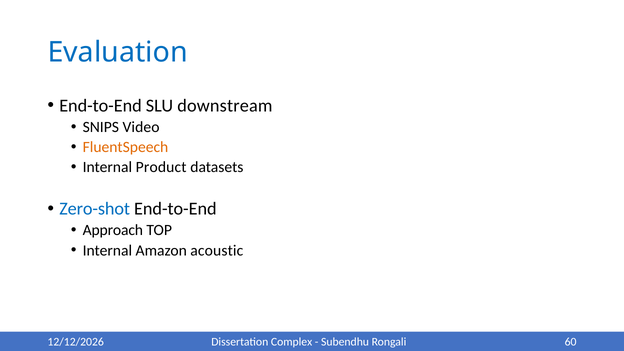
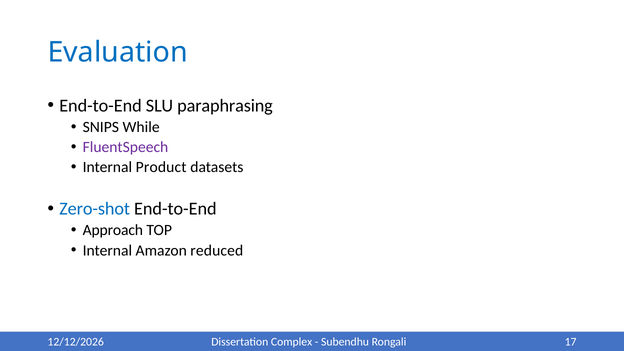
downstream: downstream -> paraphrasing (225, 106)
Video: Video -> While (141, 127)
FluentSpeech colour: orange -> purple (125, 147)
acoustic: acoustic -> reduced (217, 250)
60: 60 -> 17 (571, 342)
